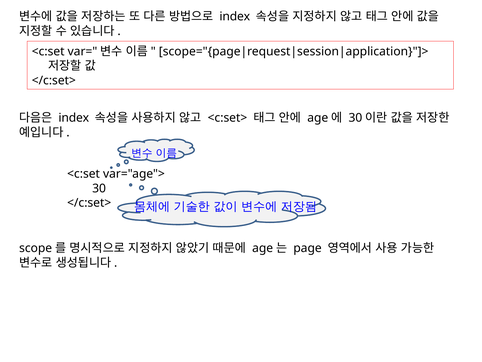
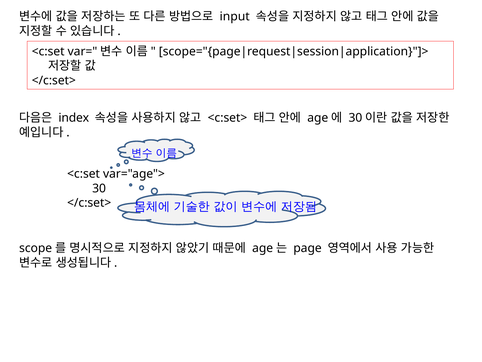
index: index -> input (235, 17)
